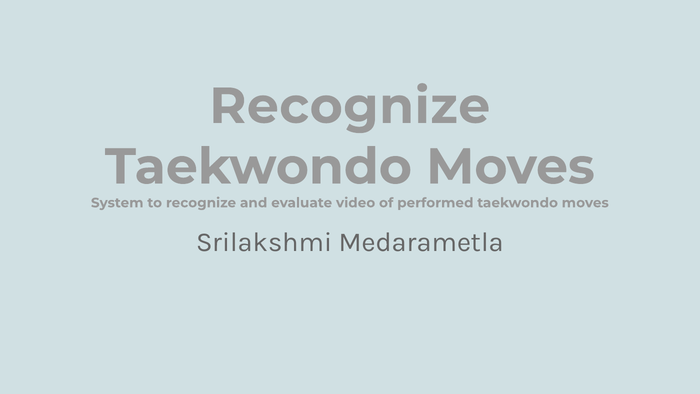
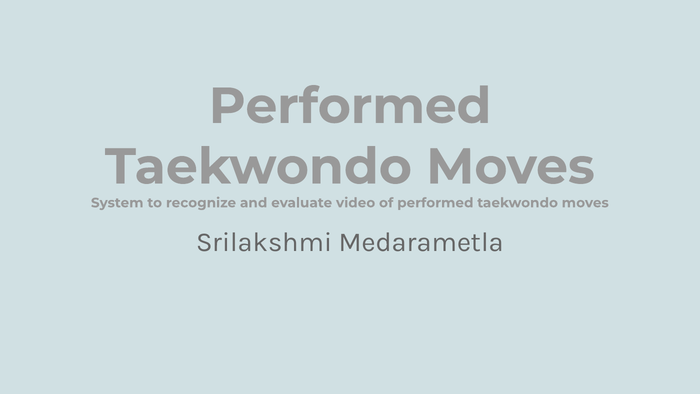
Recognize: Recognize -> Performed (350, 106)
